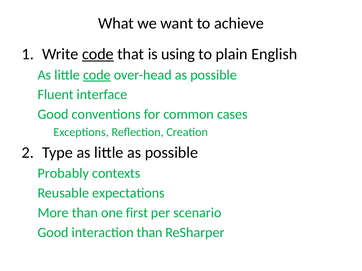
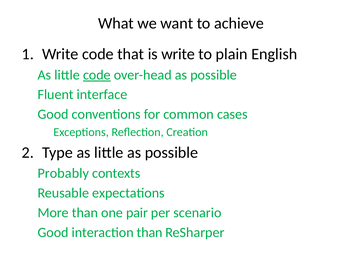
code underline: present -> none (98, 54)
is using: using -> write (178, 54)
first: first -> pair (137, 213)
